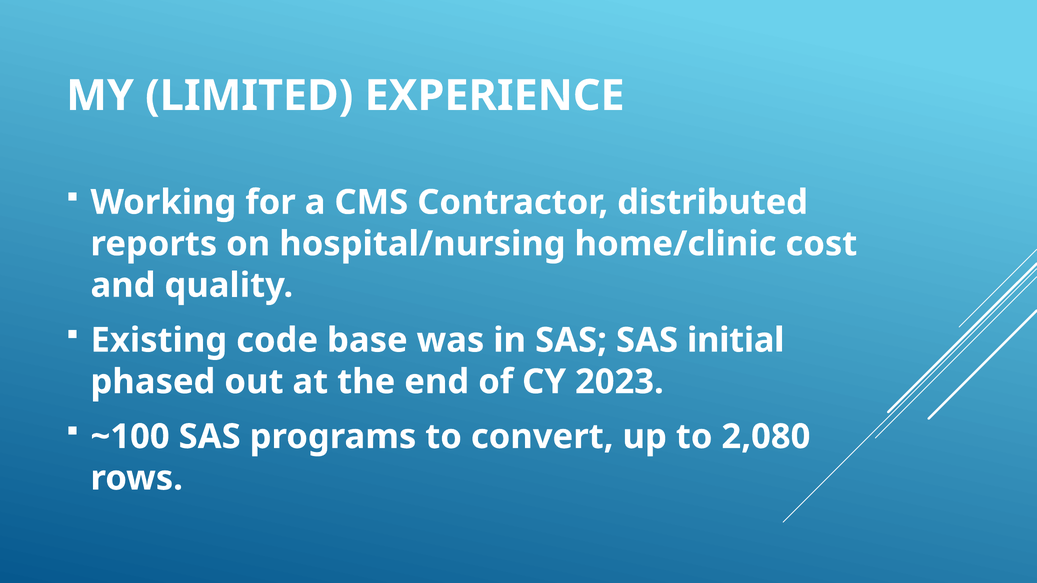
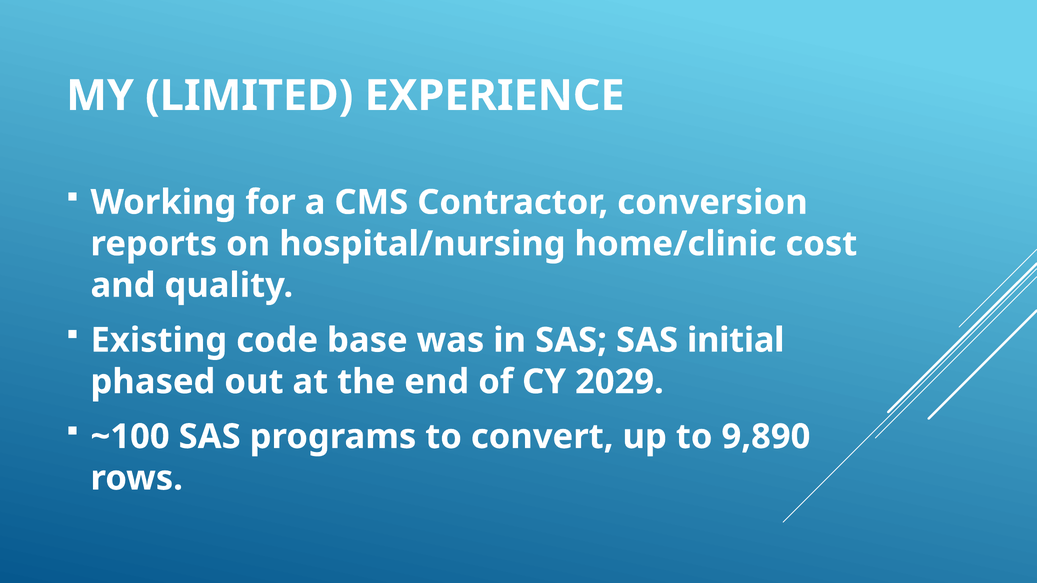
distributed: distributed -> conversion (712, 202)
2023: 2023 -> 2029 (619, 382)
2,080: 2,080 -> 9,890 (766, 437)
